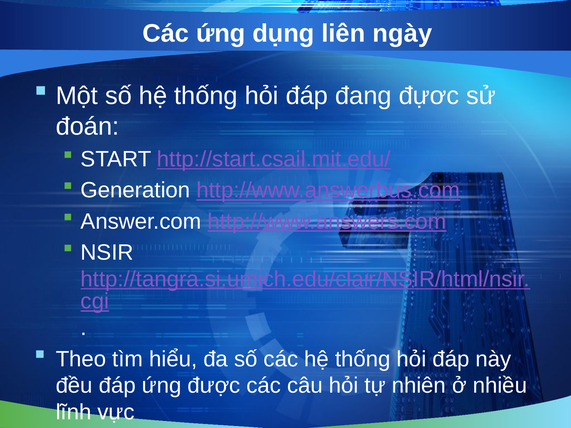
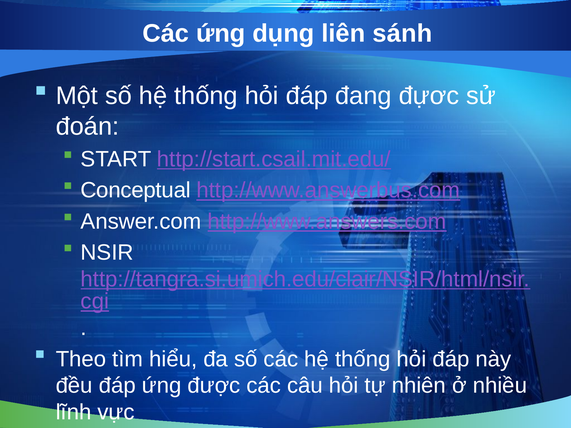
ngày: ngày -> sánh (402, 34)
Generation: Generation -> Conceptual (136, 190)
